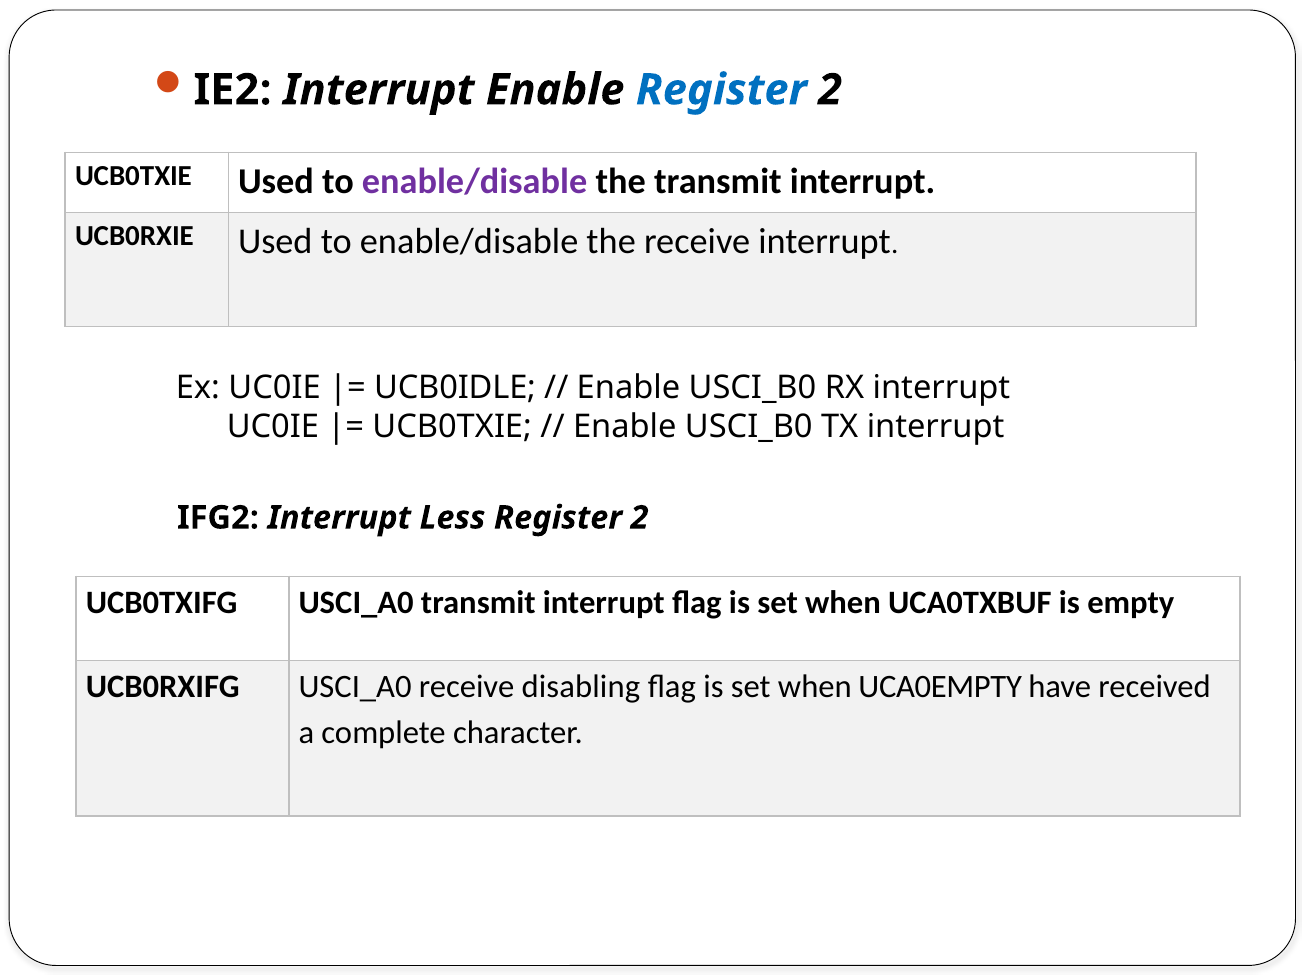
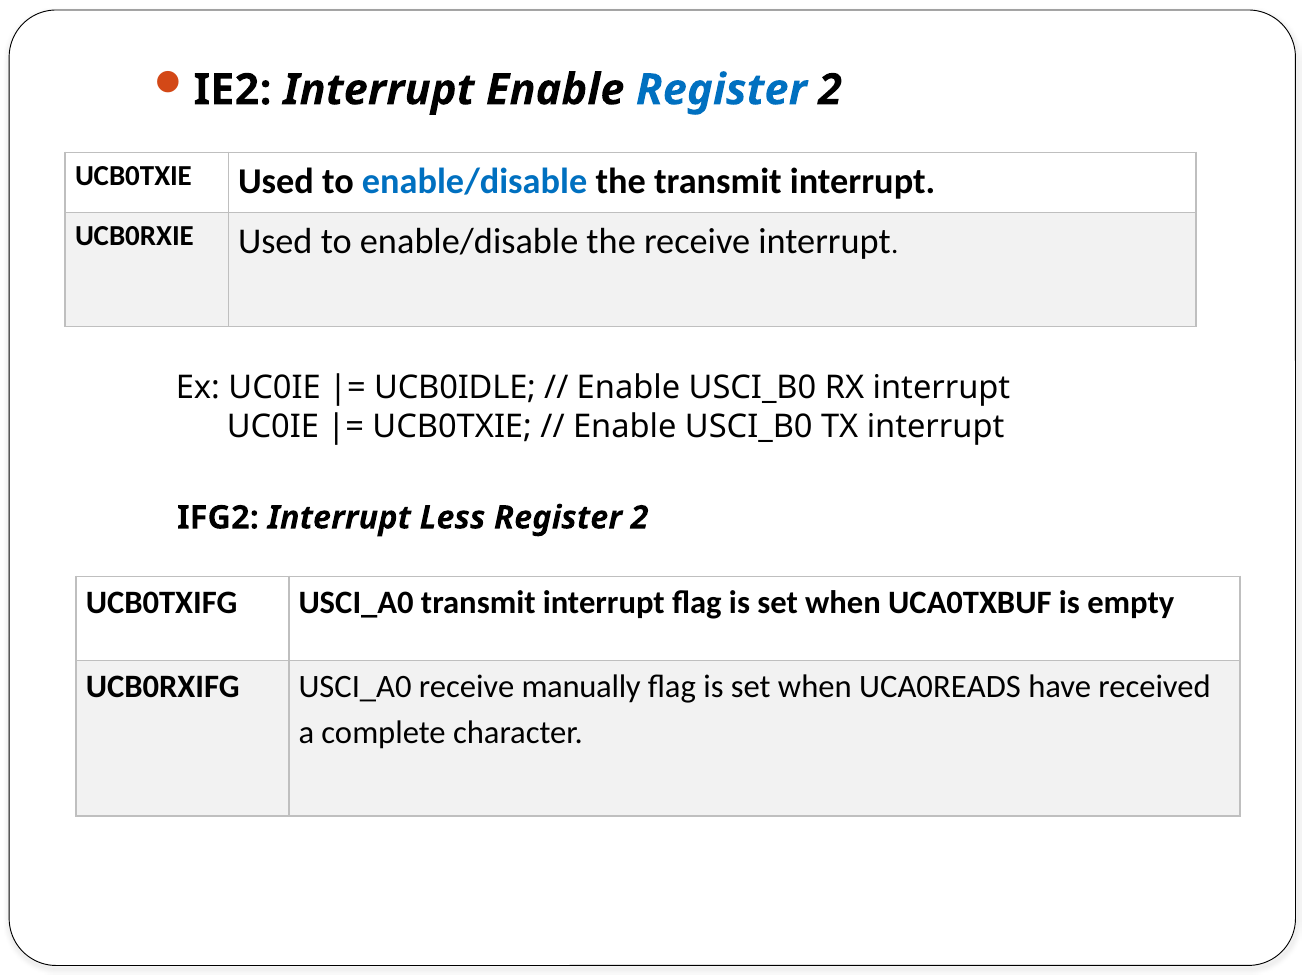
enable/disable colour: purple -> blue (475, 181)
disabling: disabling -> manually (581, 686)
UCA0EMPTY: UCA0EMPTY -> UCA0READS (940, 686)
